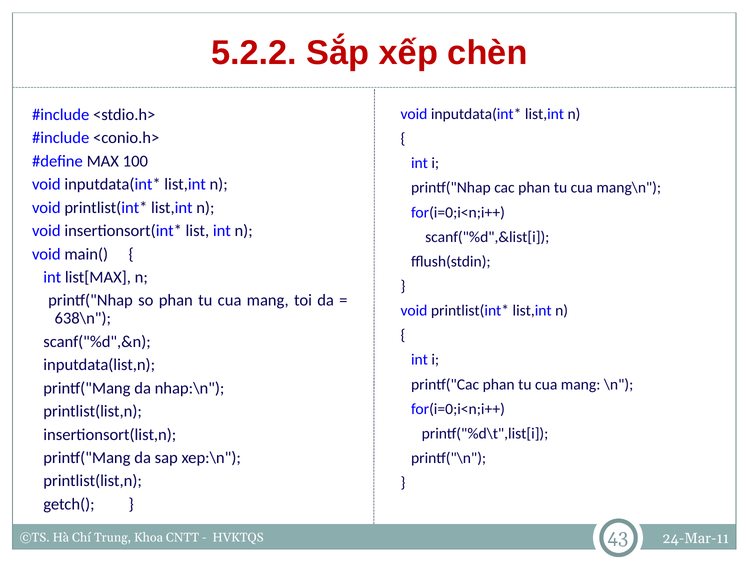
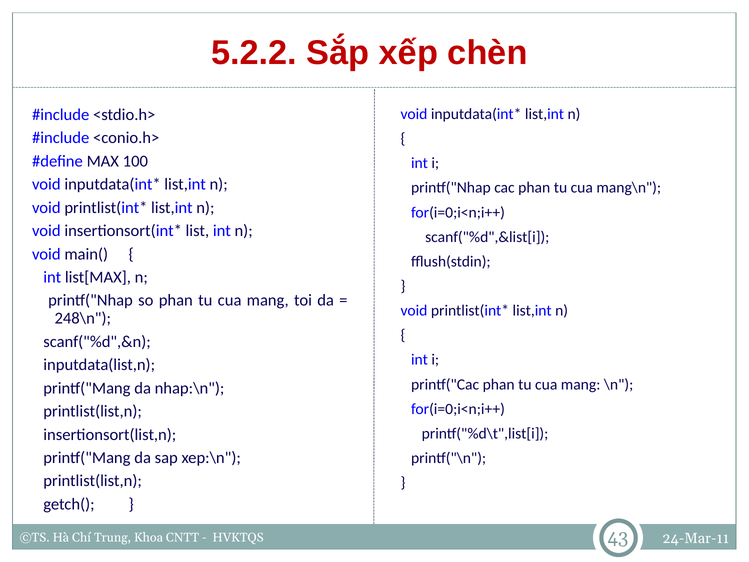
638\n: 638\n -> 248\n (83, 318)
